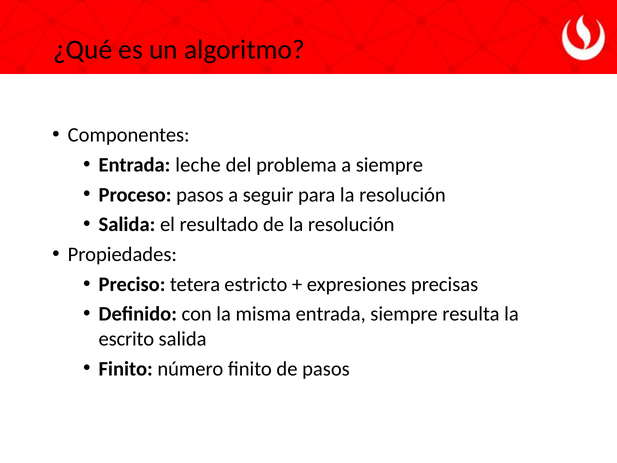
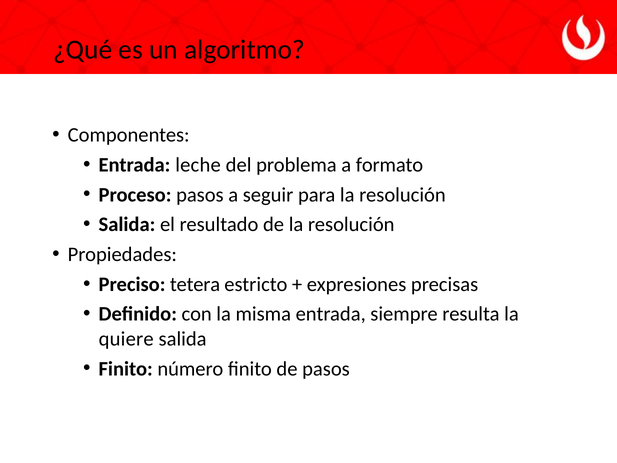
a siempre: siempre -> formato (389, 165)
escrito: escrito -> quiere (126, 339)
